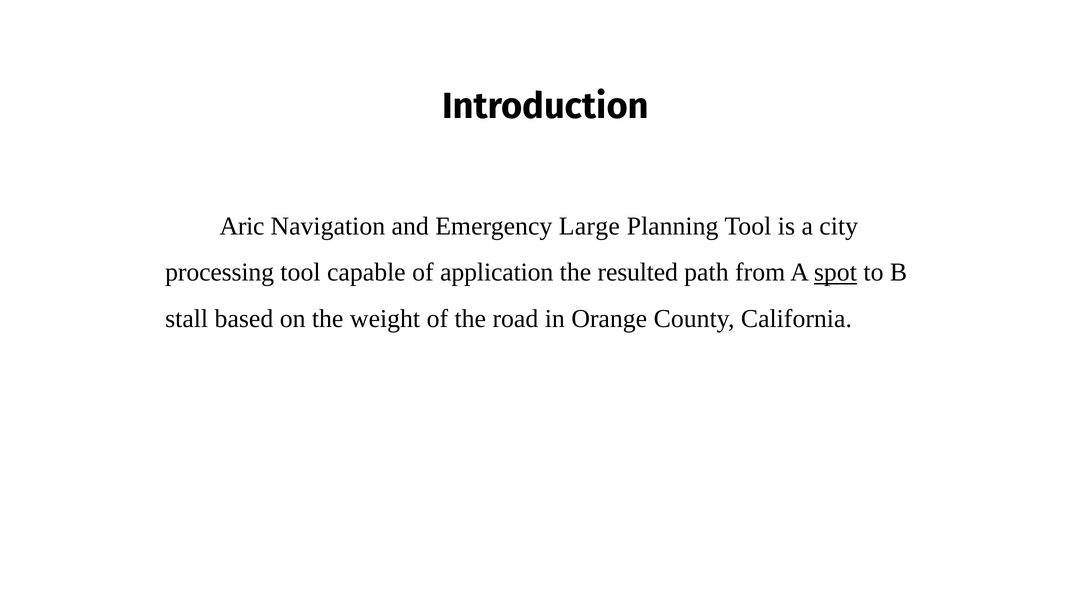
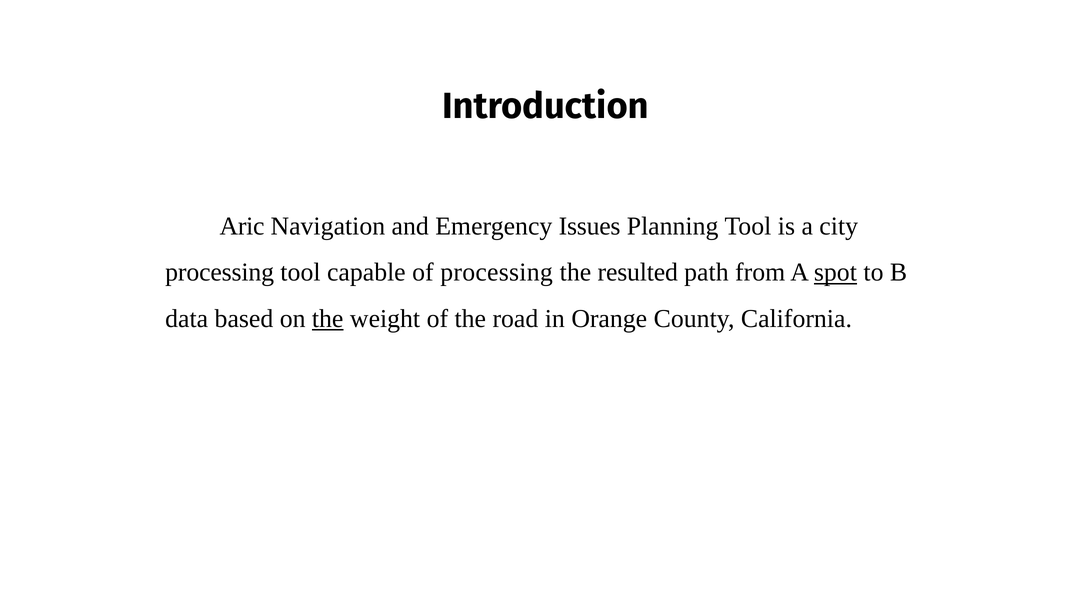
Large: Large -> Issues (590, 226)
of application: application -> processing (497, 272)
stall: stall -> data (187, 319)
the underline: none -> present (328, 319)
